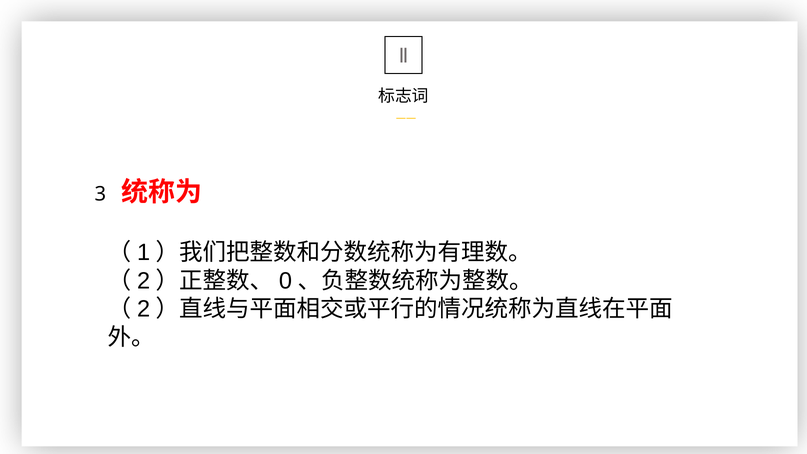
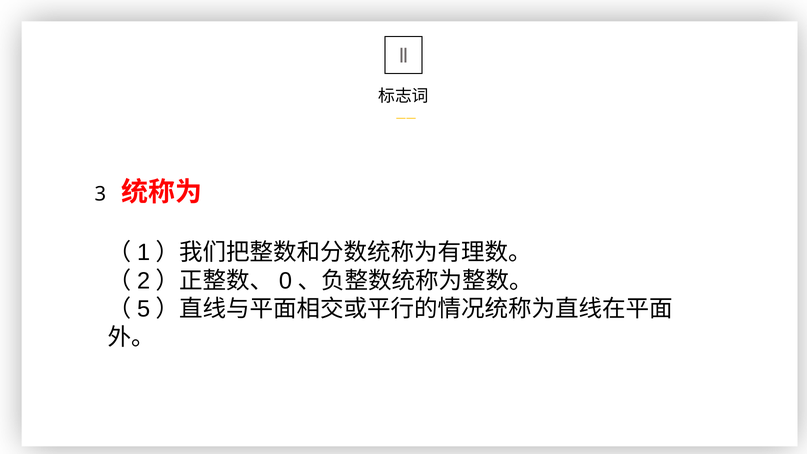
2: 2 -> 5 (144, 309)
